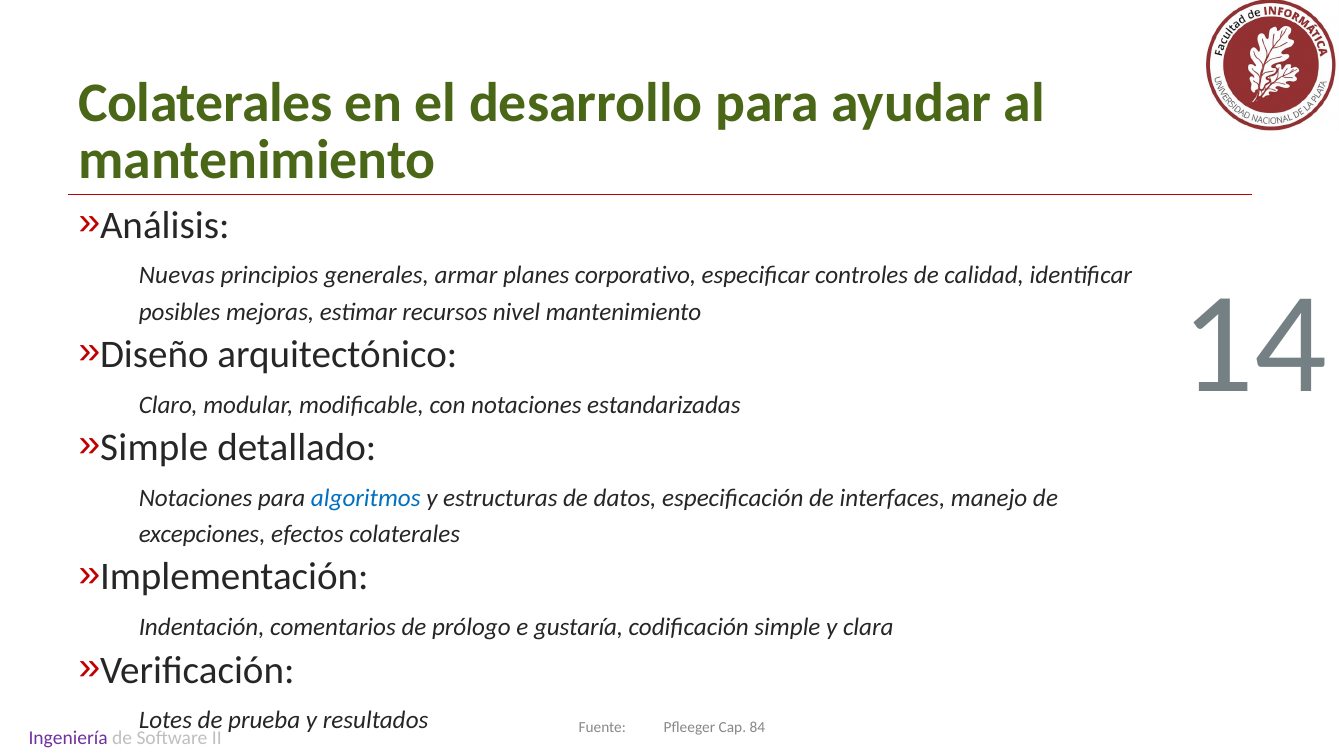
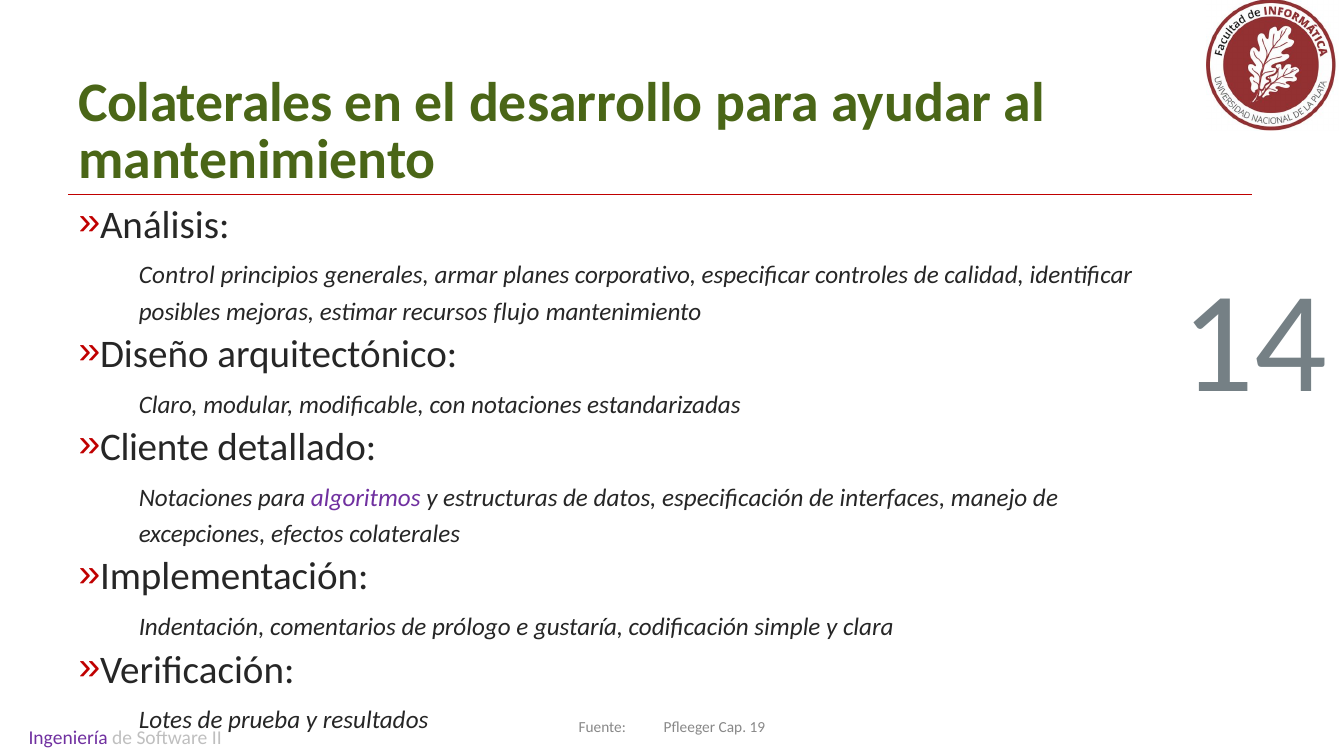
Nuevas: Nuevas -> Control (177, 276)
nivel: nivel -> flujo (516, 312)
Simple: Simple -> Cliente (155, 448)
algoritmos colour: blue -> purple (366, 498)
84: 84 -> 19 (757, 727)
